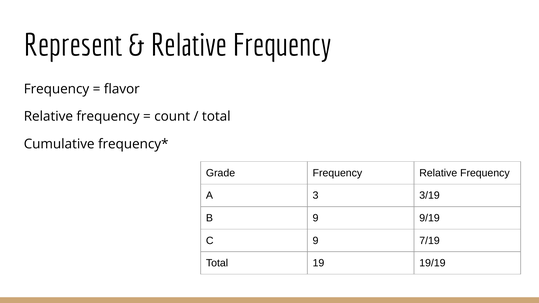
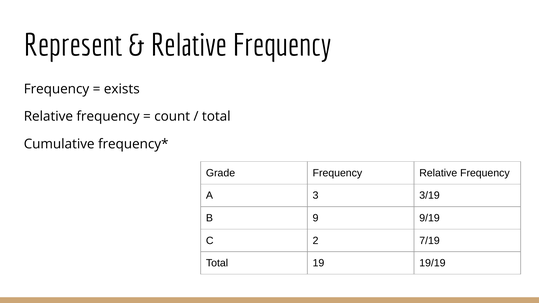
flavor: flavor -> exists (122, 89)
C 9: 9 -> 2 (316, 241)
